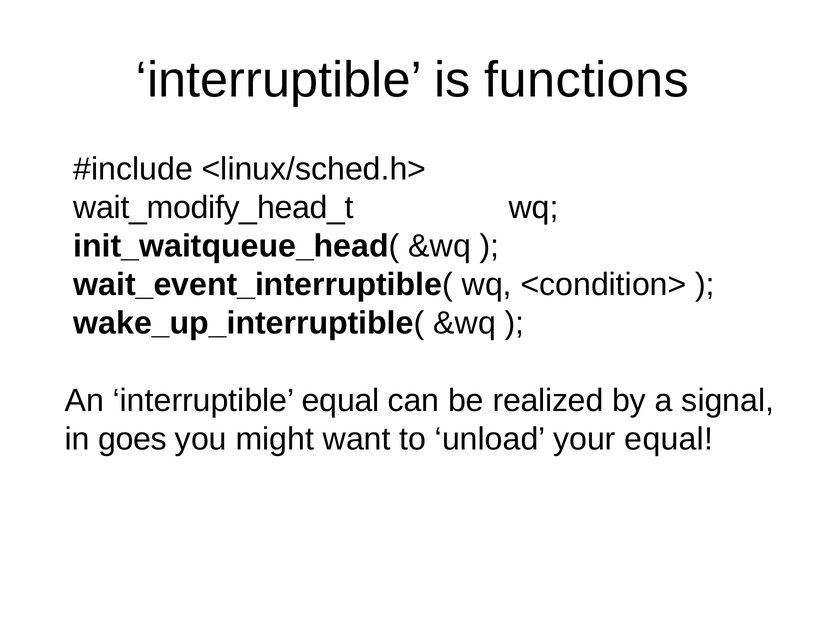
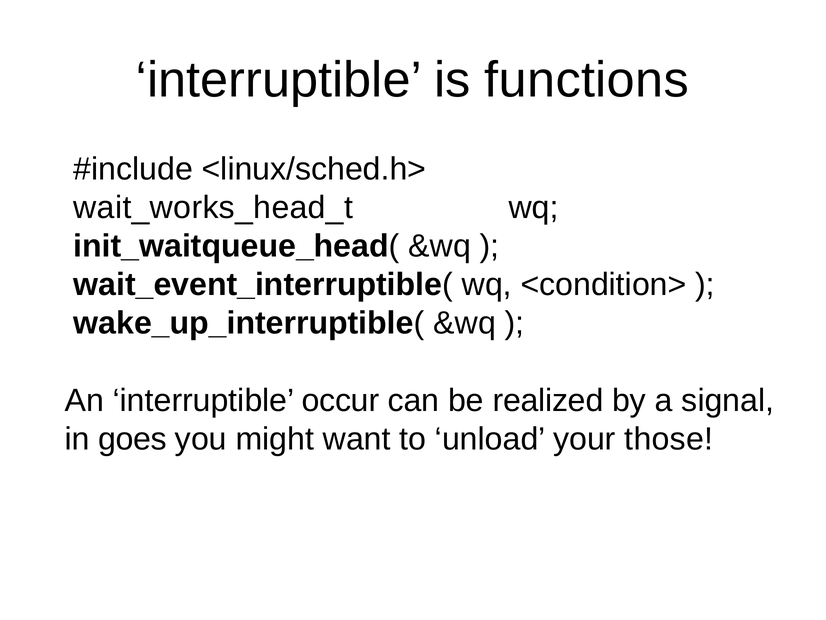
wait_modify_head_t: wait_modify_head_t -> wait_works_head_t (213, 207)
interruptible equal: equal -> occur (341, 400)
your equal: equal -> those (669, 439)
